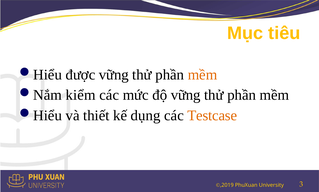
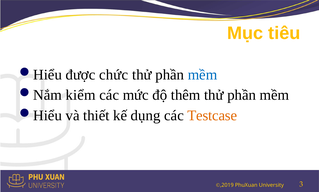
được vững: vững -> chức (114, 75)
mềm colour: orange -> blue (203, 75)
độ vững: vững -> thêm (186, 95)
